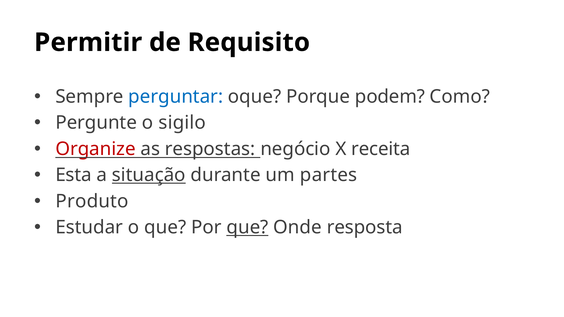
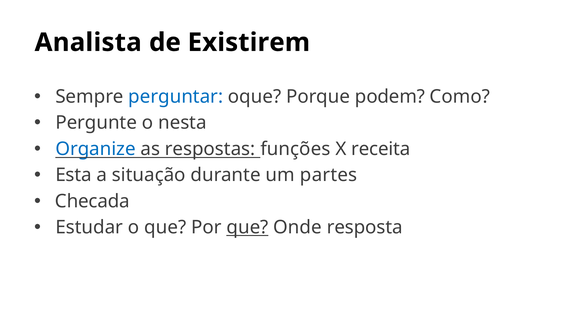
Permitir: Permitir -> Analista (88, 42)
Requisito: Requisito -> Existirem (249, 42)
sigilo: sigilo -> nesta (182, 123)
Organize colour: red -> blue (96, 149)
negócio: negócio -> funções (295, 149)
situação underline: present -> none (149, 175)
Produto: Produto -> Checada (92, 201)
